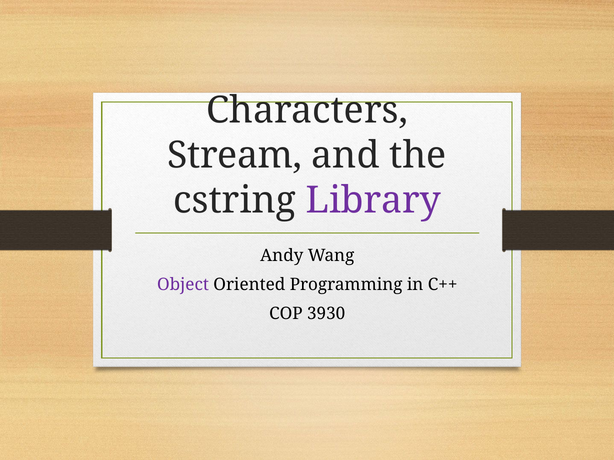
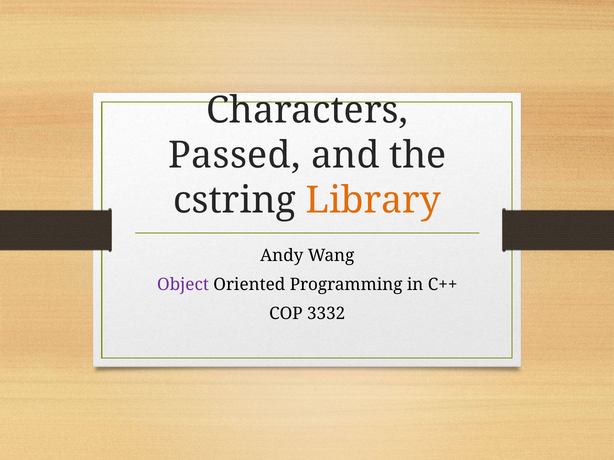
Stream: Stream -> Passed (234, 155)
Library colour: purple -> orange (373, 200)
3930: 3930 -> 3332 (326, 314)
